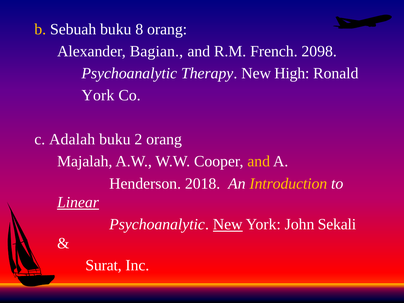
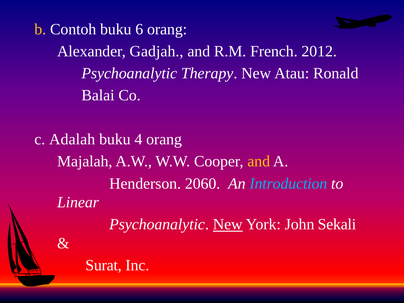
Sebuah: Sebuah -> Contoh (73, 29)
8: 8 -> 6 (139, 29)
Bagian: Bagian -> Gadjah (156, 51)
2098: 2098 -> 2012 (319, 51)
High: High -> Atau (292, 73)
York: York -> Balai (98, 95)
2: 2 -> 4 (138, 139)
2018: 2018 -> 2060 (203, 183)
Introduction colour: yellow -> light blue (288, 183)
Linear underline: present -> none (78, 202)
